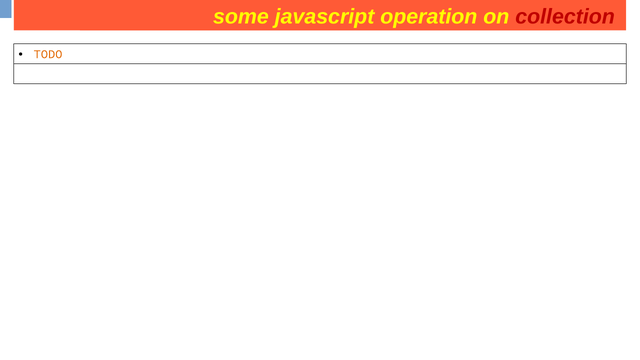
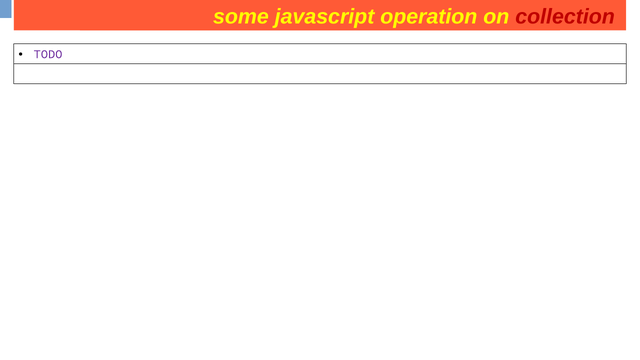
TODO colour: orange -> purple (48, 54)
